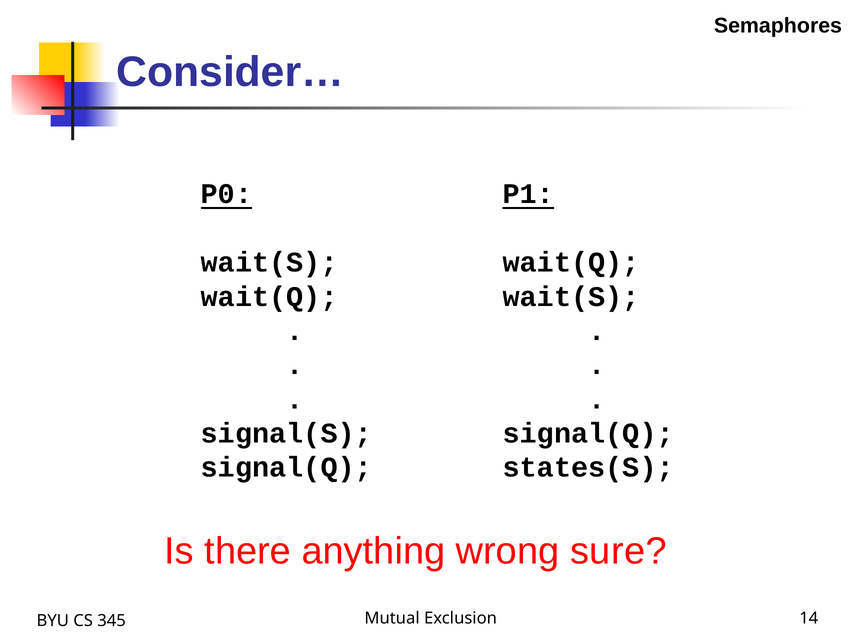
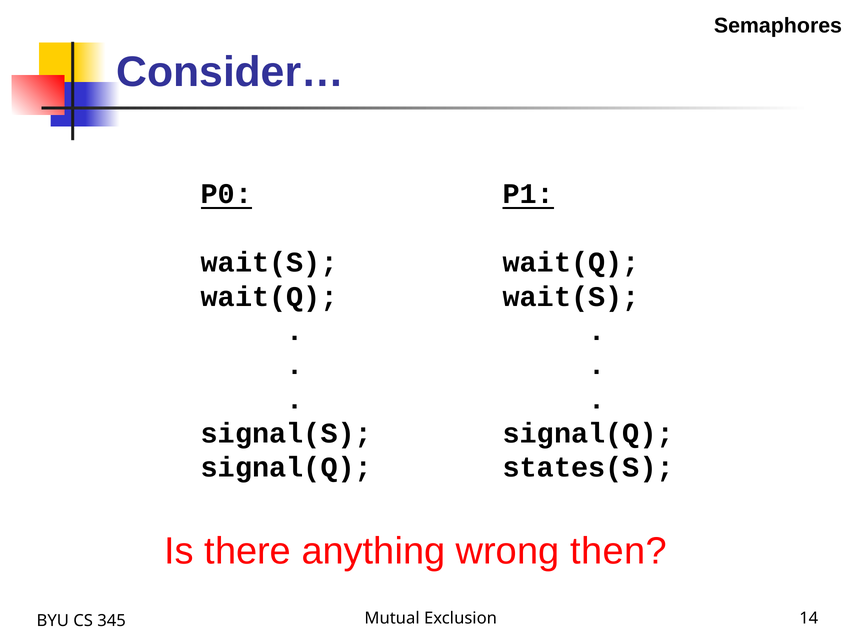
sure: sure -> then (618, 551)
